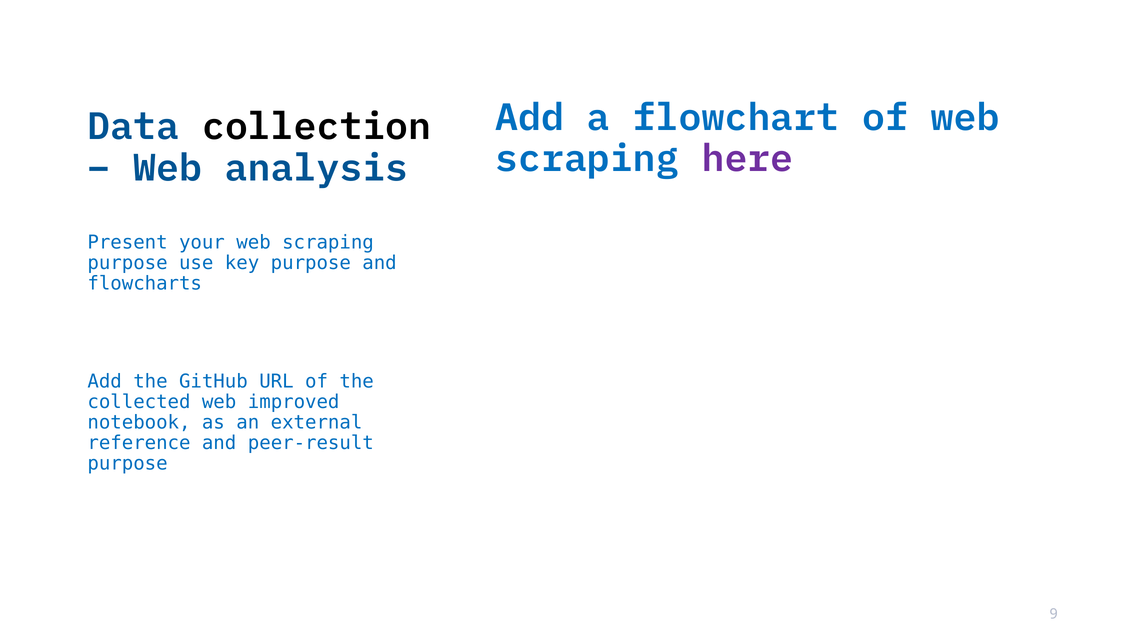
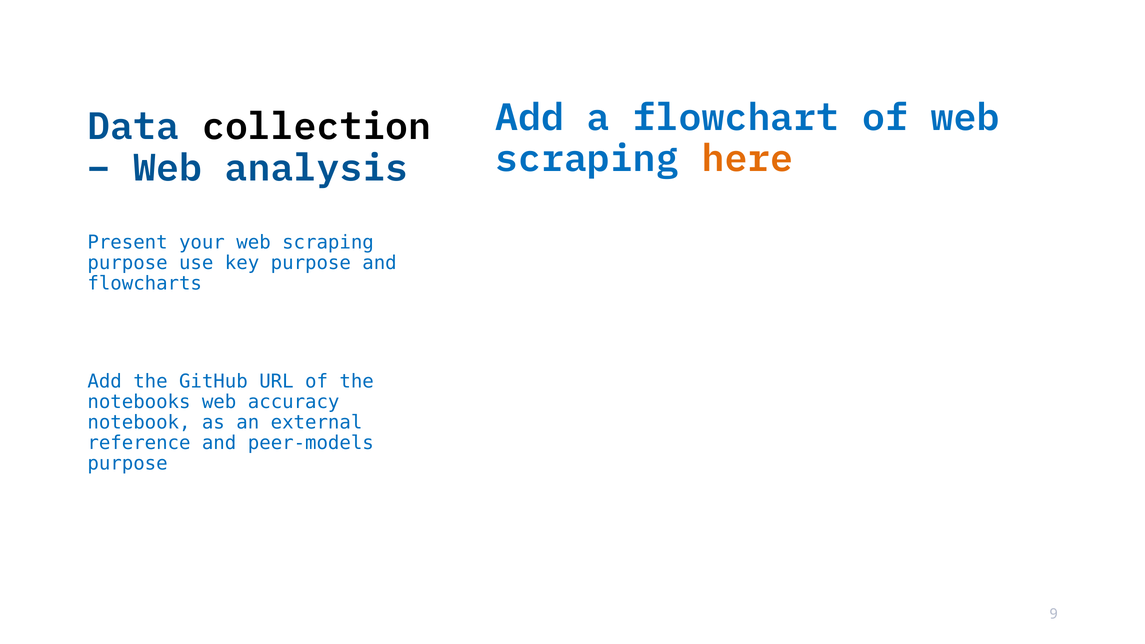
here colour: purple -> orange (747, 159)
collected: collected -> notebooks (139, 402)
improved: improved -> accuracy (294, 402)
peer-result: peer-result -> peer-models (311, 443)
